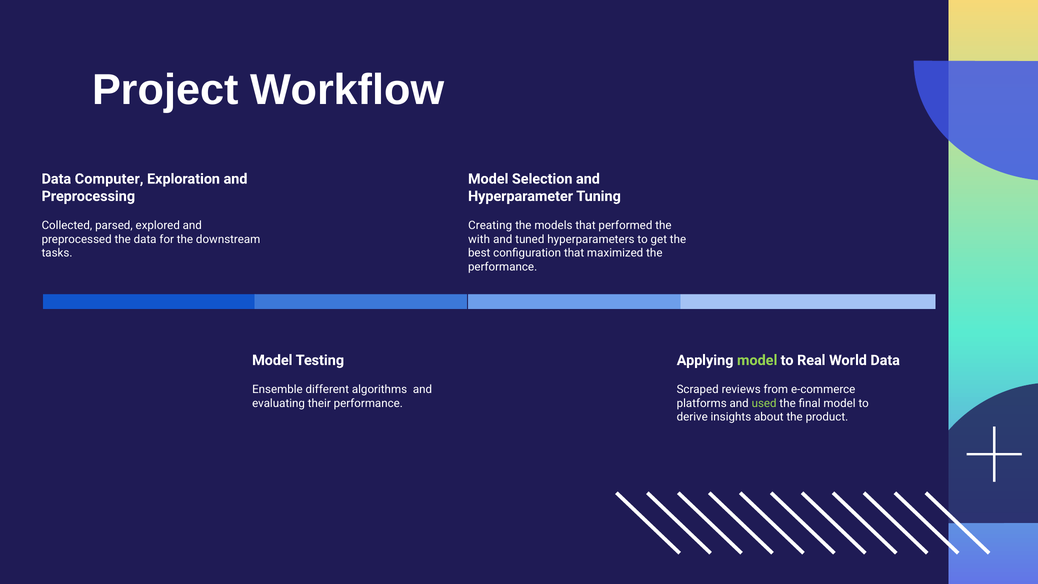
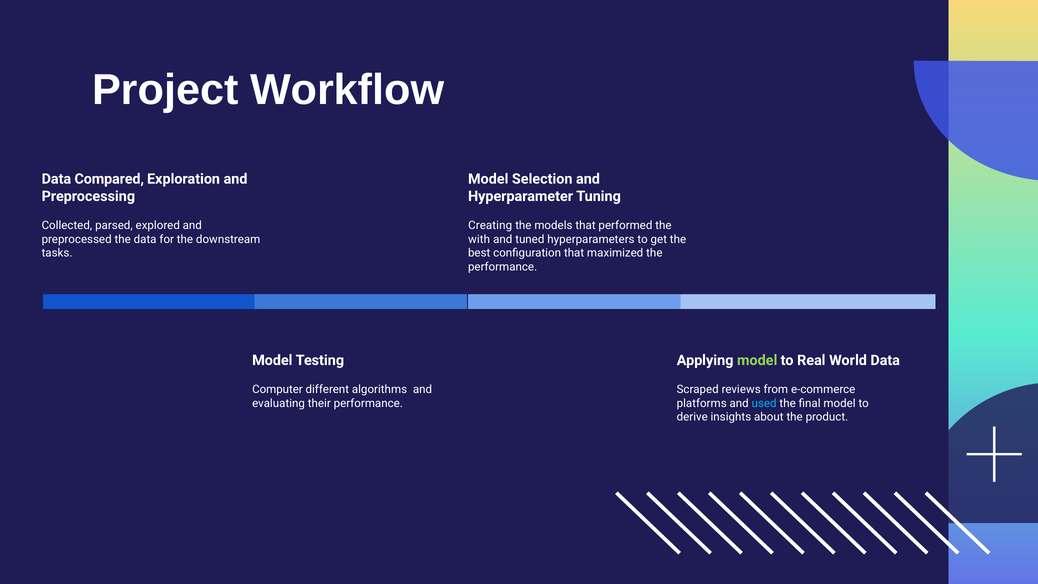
Computer: Computer -> Compared (109, 179)
Ensemble: Ensemble -> Computer (277, 389)
used colour: light green -> light blue (764, 403)
